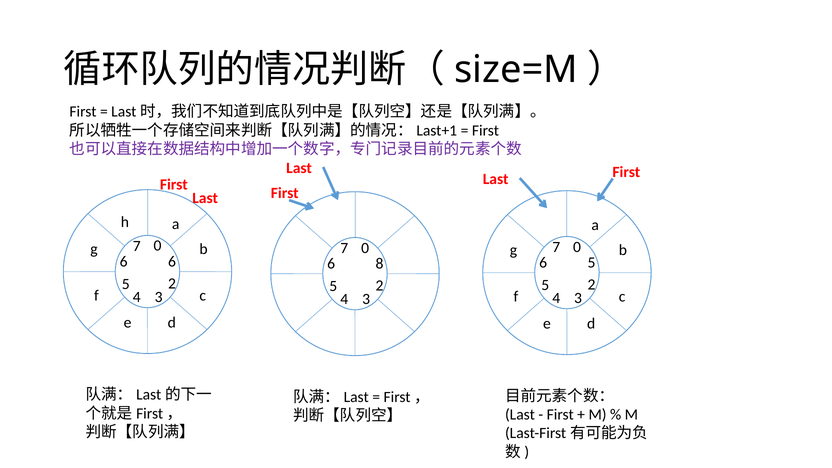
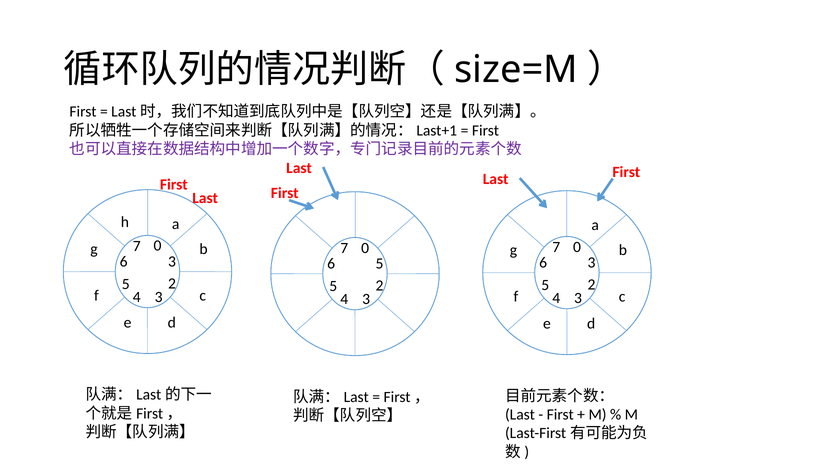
6: 6 -> 3 (172, 261)
5: 5 -> 3 (591, 262)
6 8: 8 -> 5 (380, 263)
